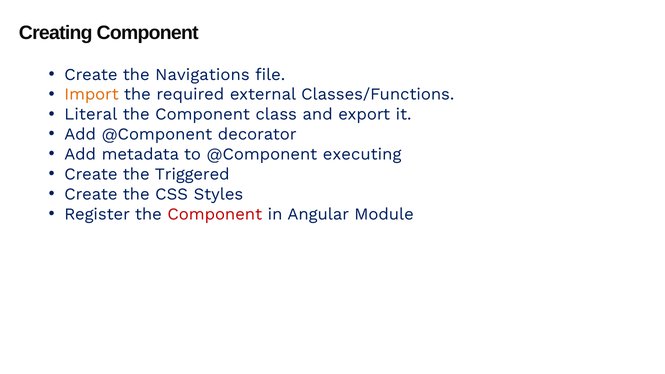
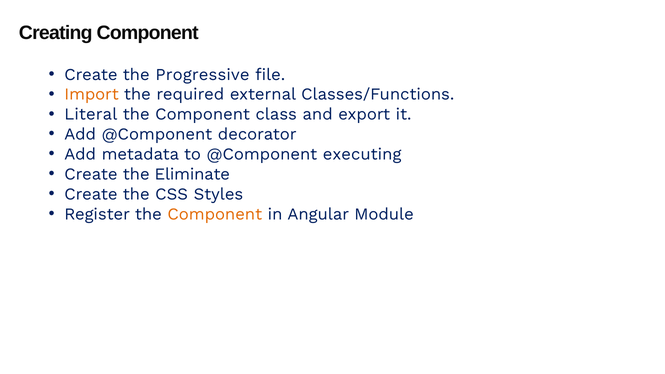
Navigations: Navigations -> Progressive (202, 75)
Triggered: Triggered -> Eliminate (192, 174)
Component colour: red -> orange (215, 214)
